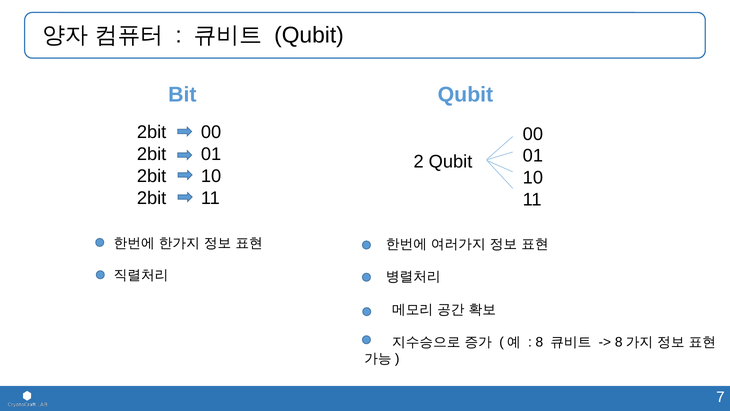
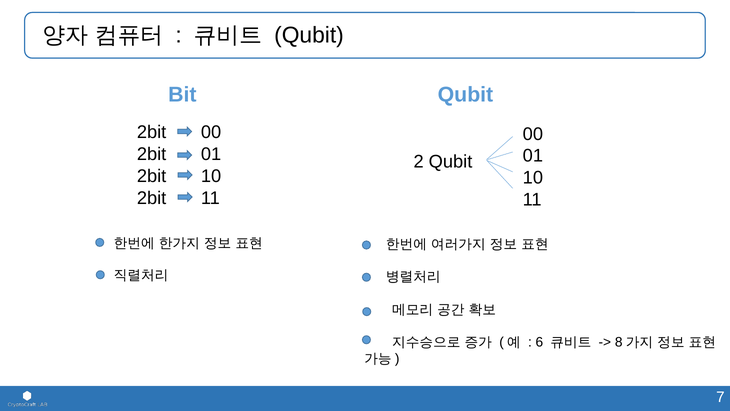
8: 8 -> 6 (539, 342)
